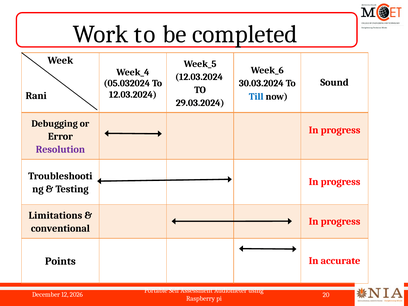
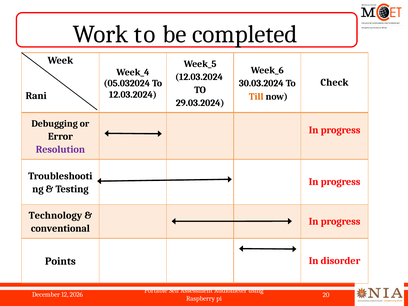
Sound: Sound -> Check (334, 83)
Till colour: blue -> orange (256, 97)
Limitations: Limitations -> Technology (55, 215)
accurate: accurate -> disorder (341, 261)
